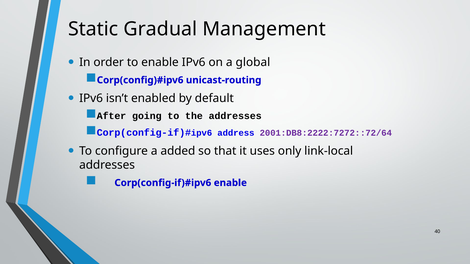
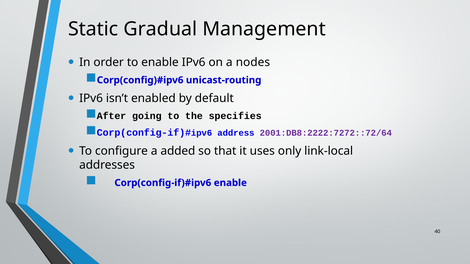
global: global -> nodes (253, 63)
the addresses: addresses -> specifies (235, 116)
